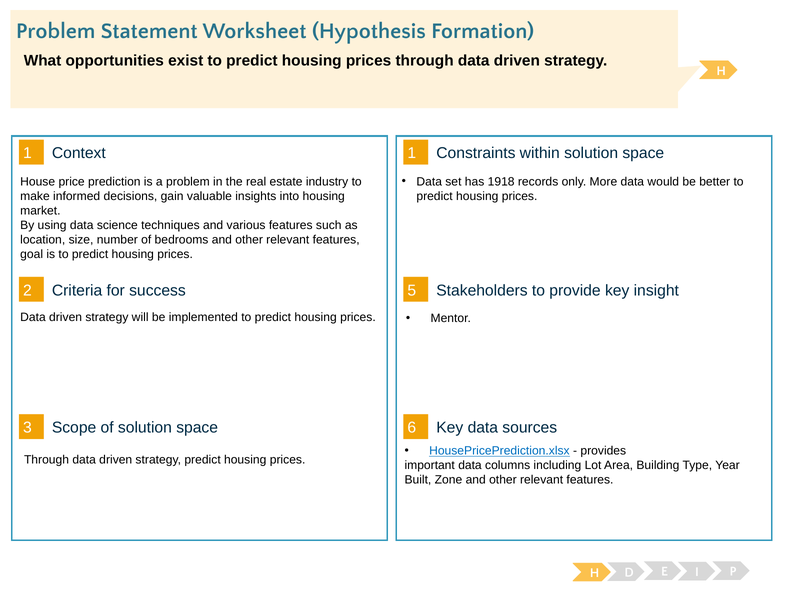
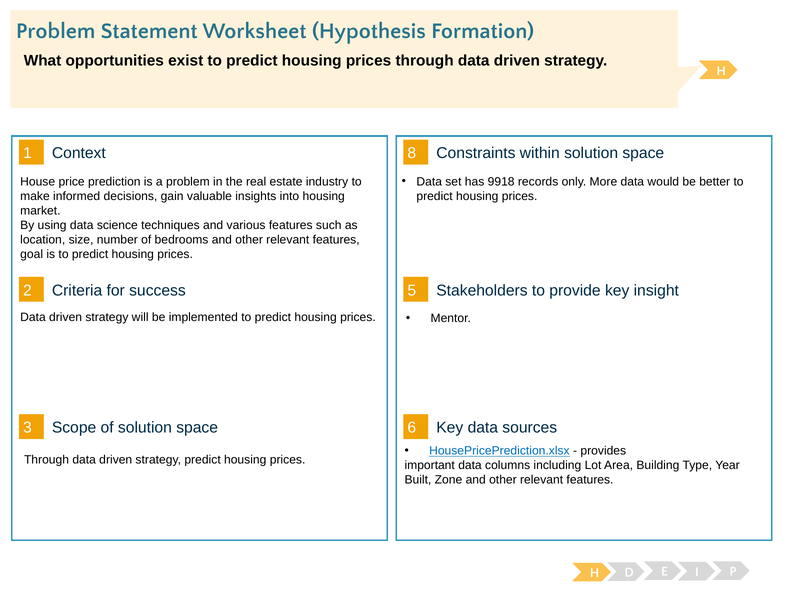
1 1: 1 -> 8 (412, 153)
1918: 1918 -> 9918 (501, 182)
